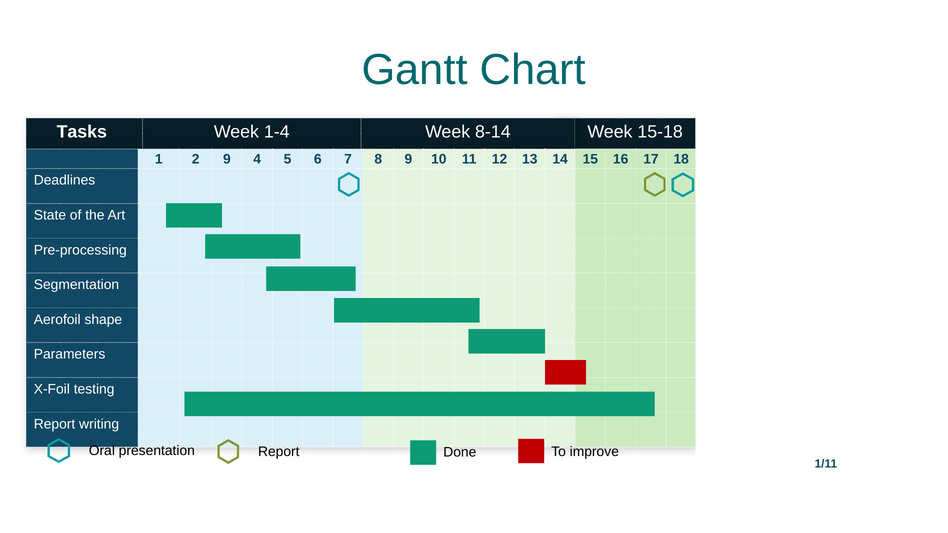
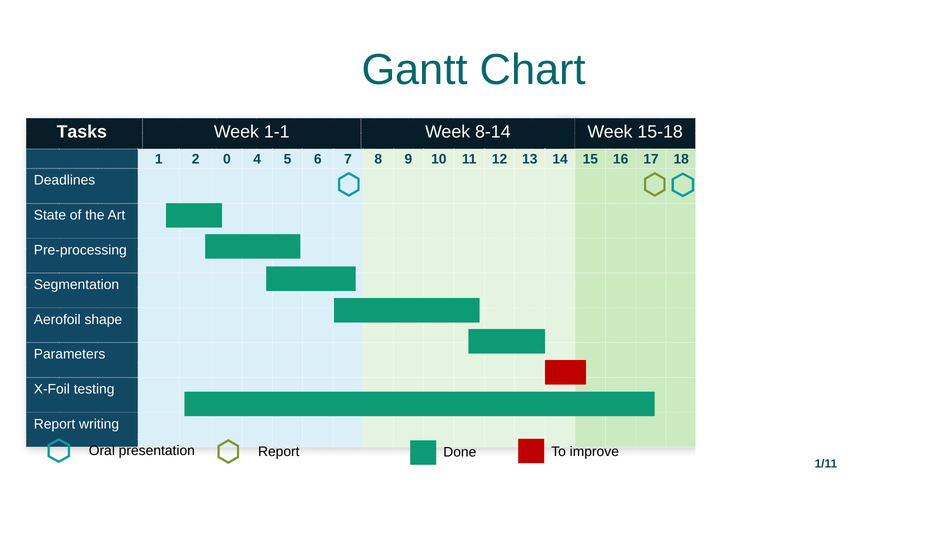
1-4: 1-4 -> 1-1 (277, 132)
2 9: 9 -> 0 (227, 159)
